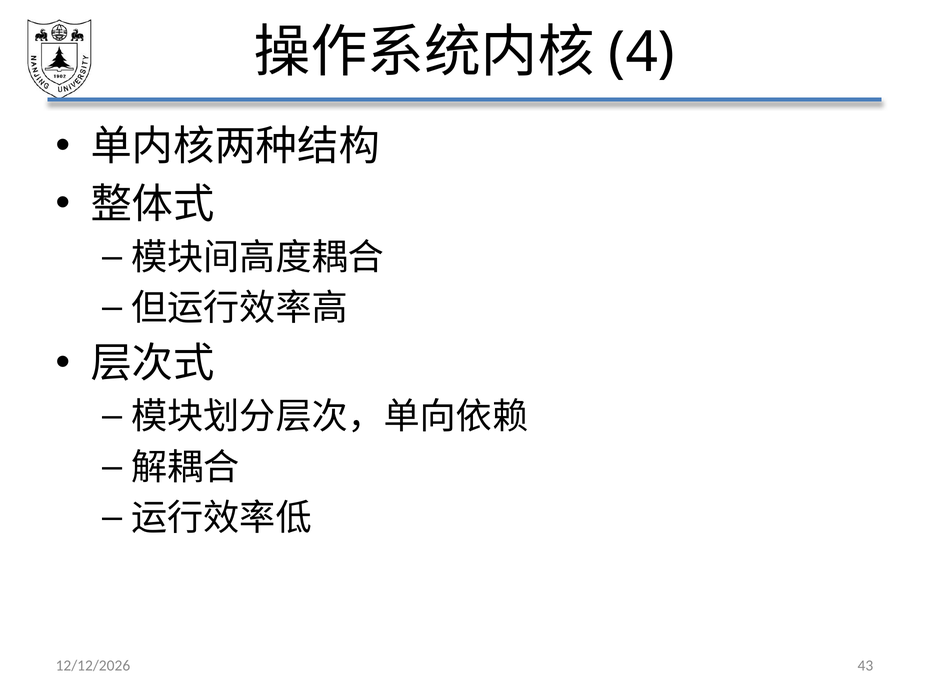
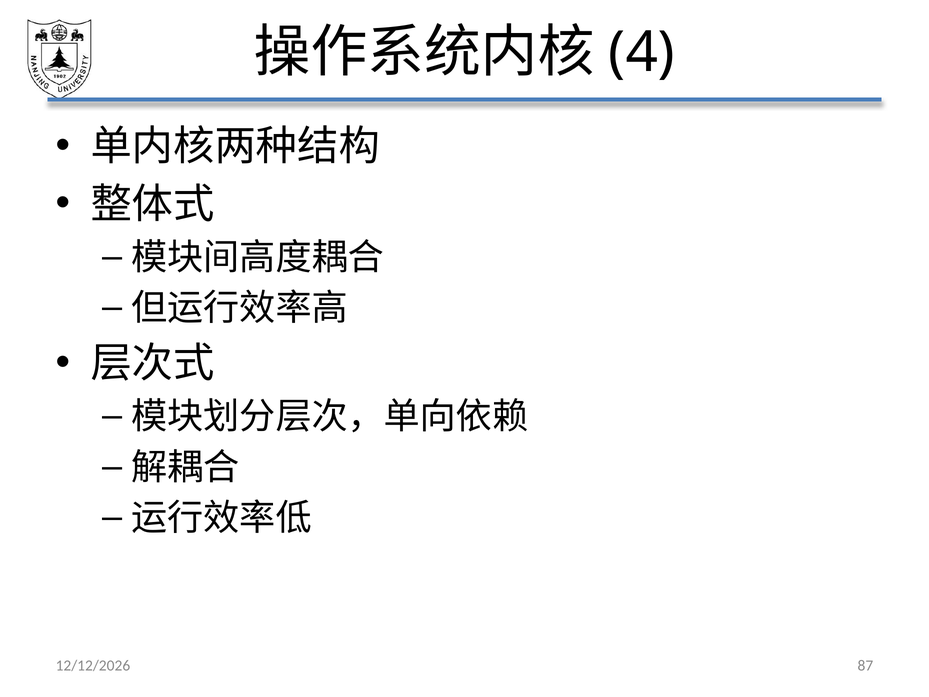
43: 43 -> 87 (865, 665)
